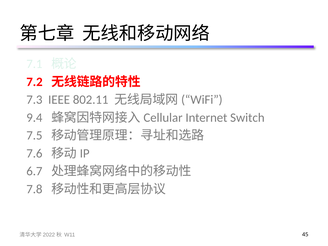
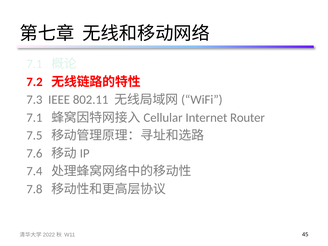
9.4: 9.4 -> 7.1 (34, 118)
Switch: Switch -> Router (247, 118)
6.7: 6.7 -> 7.4 (34, 171)
